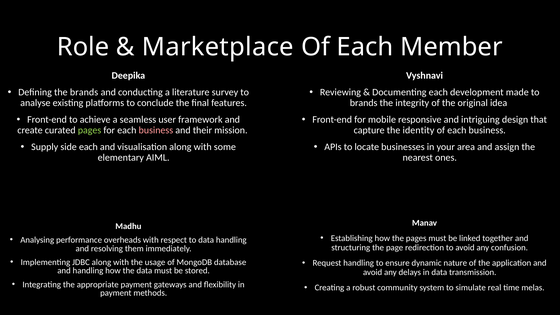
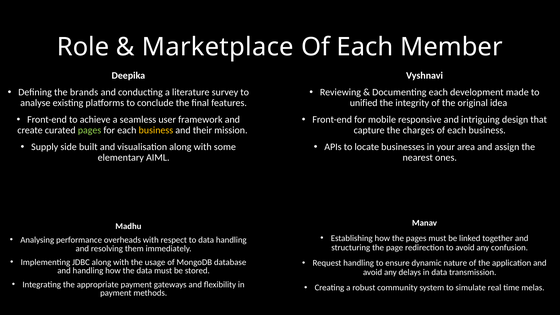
brands: brands -> unified (364, 103)
business colour: pink -> yellow (156, 130)
identity: identity -> charges (419, 130)
side each: each -> built (88, 147)
